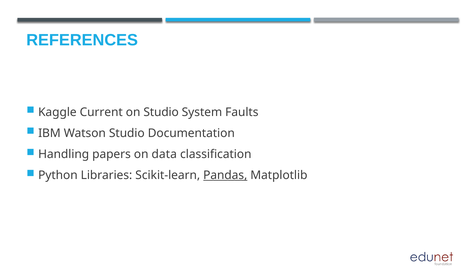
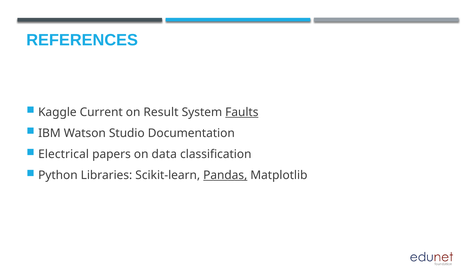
on Studio: Studio -> Result (161, 112)
Faults underline: none -> present (242, 112)
Handling: Handling -> Electrical (64, 154)
